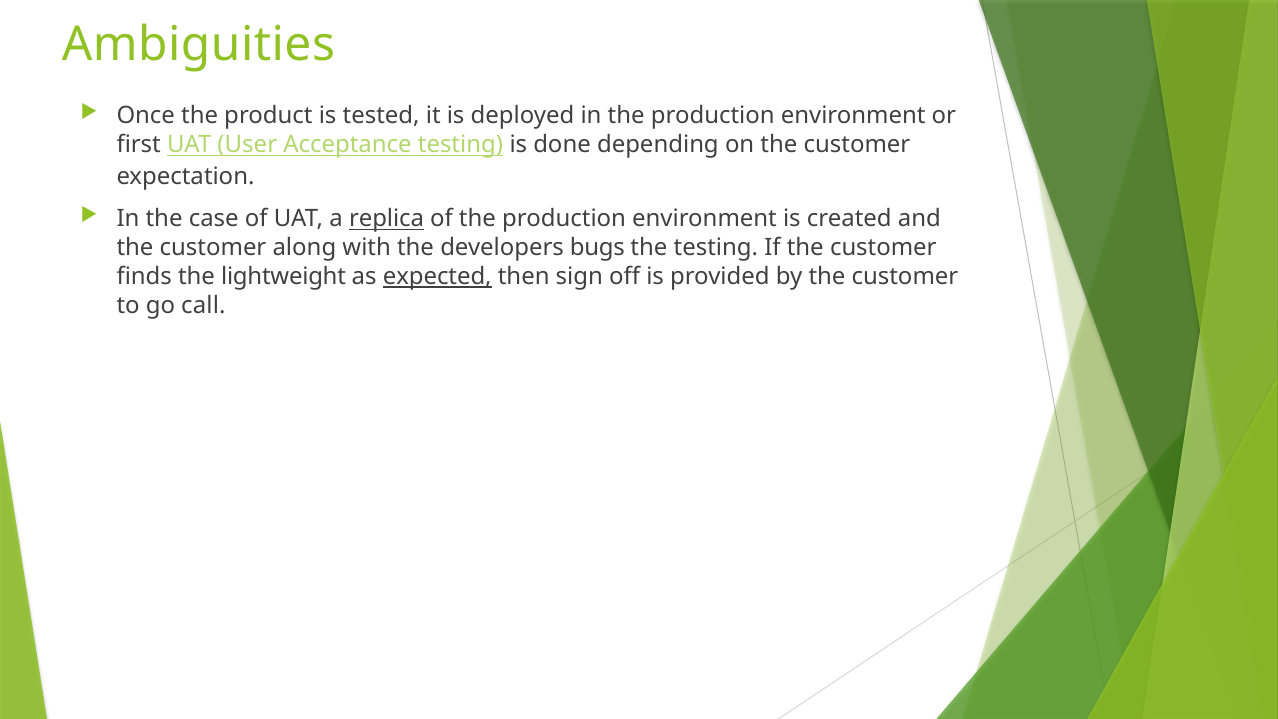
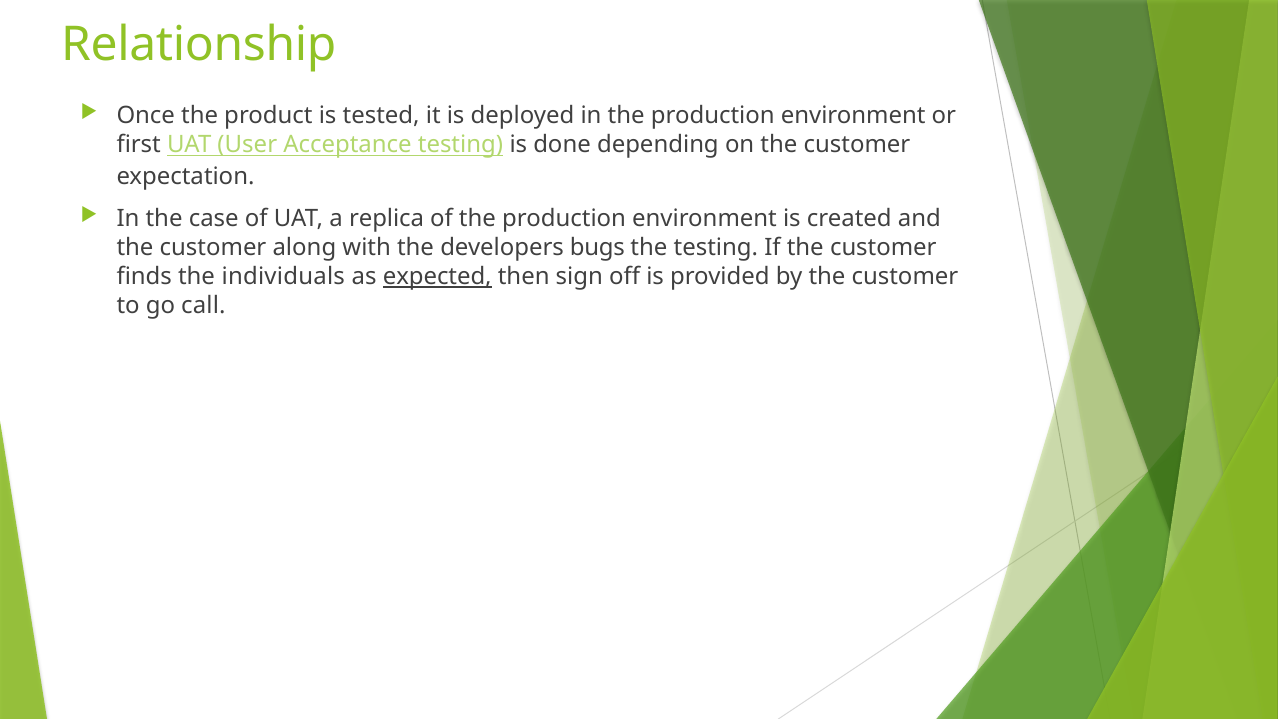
Ambiguities: Ambiguities -> Relationship (199, 45)
replica underline: present -> none (387, 219)
lightweight: lightweight -> individuals (283, 277)
